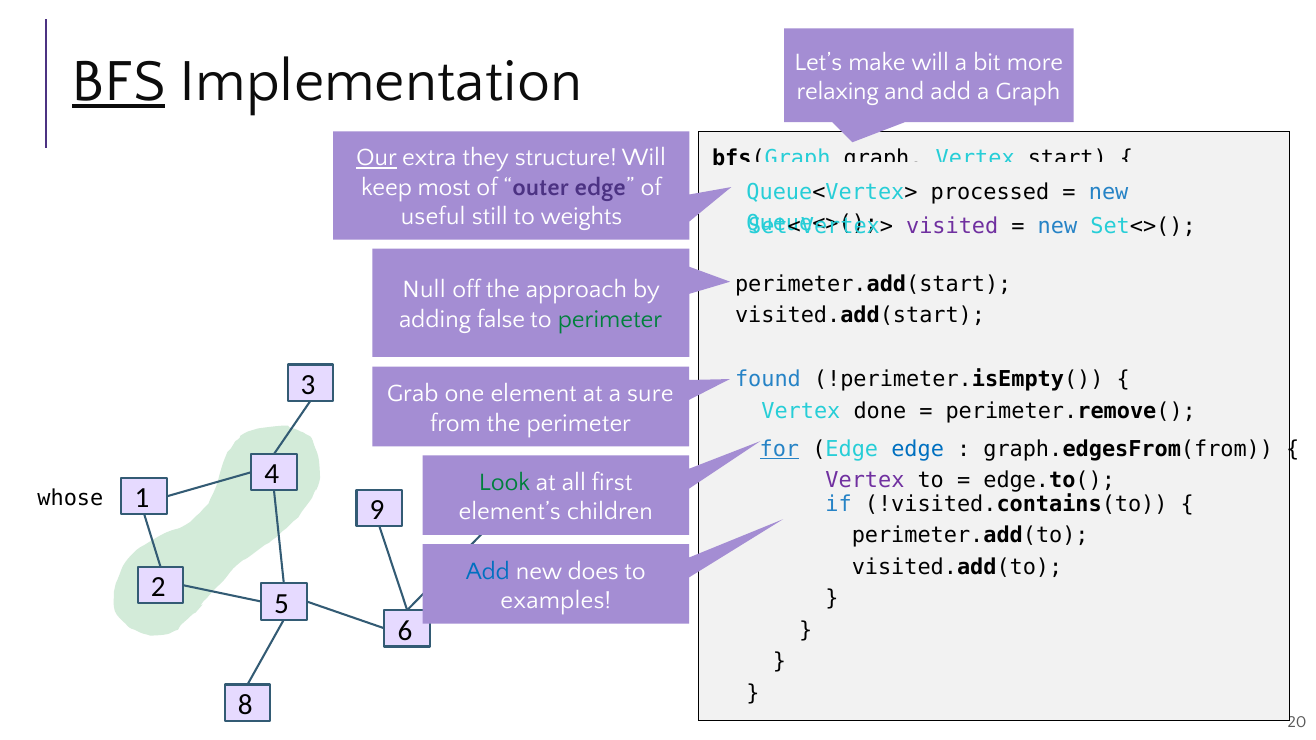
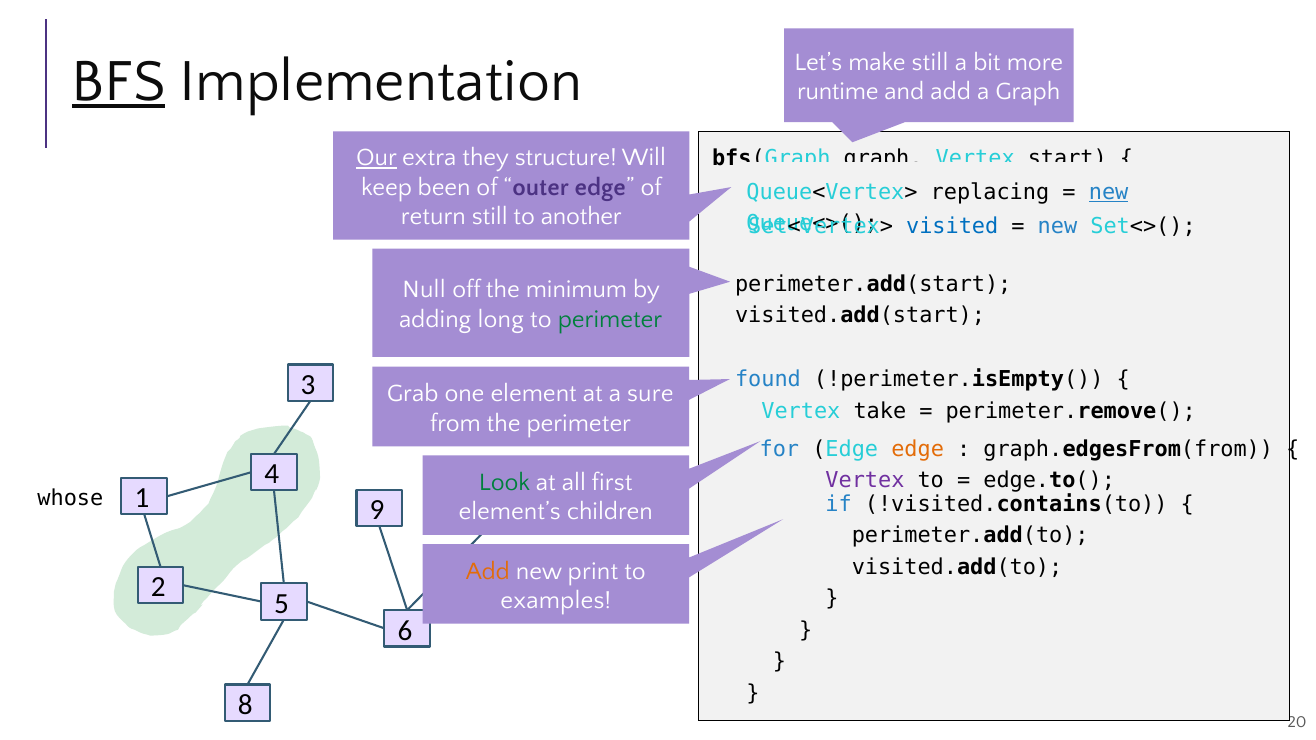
make will: will -> still (930, 62)
relaxing: relaxing -> runtime (838, 92)
most: most -> been (444, 187)
processed: processed -> replacing (990, 192)
new underline: none -> present (1109, 192)
useful: useful -> return (433, 217)
weights: weights -> another (581, 217)
visited colour: purple -> blue (952, 226)
approach: approach -> minimum (576, 290)
false: false -> long (501, 319)
done: done -> take (880, 411)
for underline: present -> none (779, 449)
edge colour: blue -> orange (918, 449)
Add colour: blue -> orange (488, 571)
does: does -> print (593, 571)
